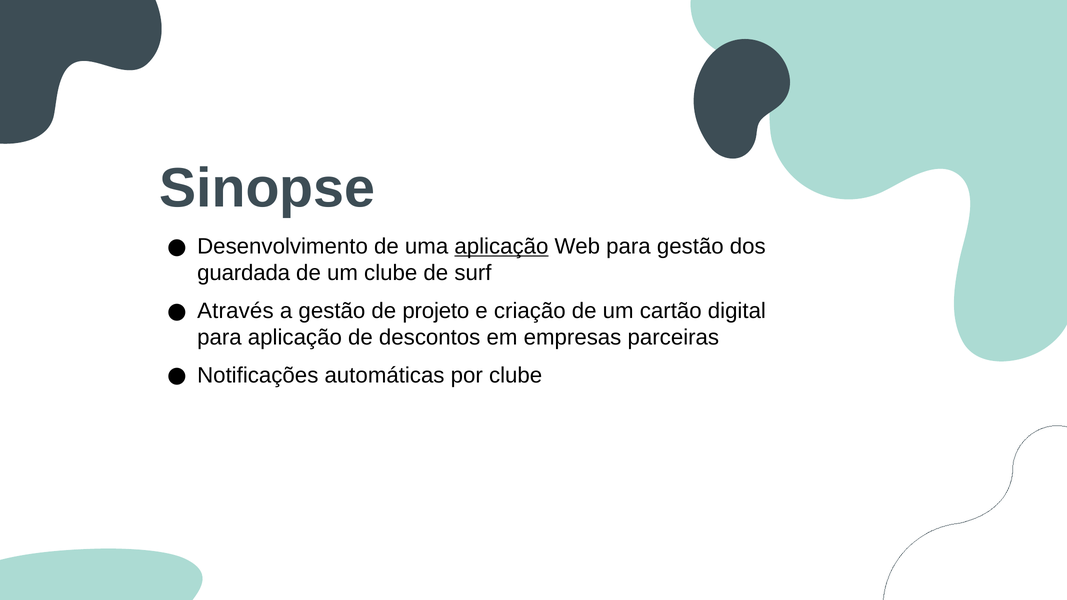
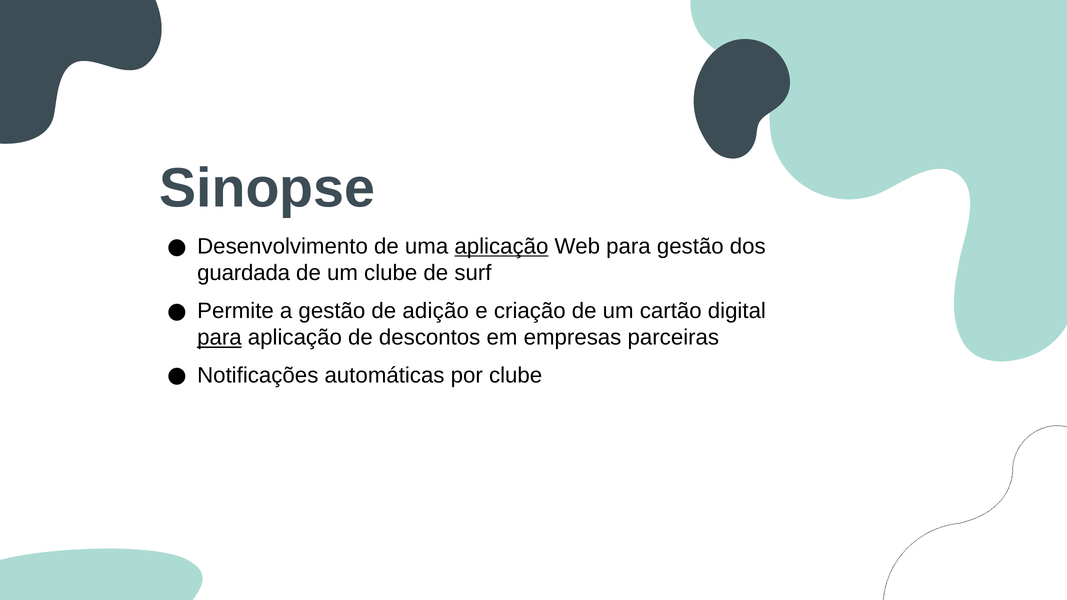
Através: Através -> Permite (236, 311)
projeto: projeto -> adição (436, 311)
para underline: none -> present (219, 338)
